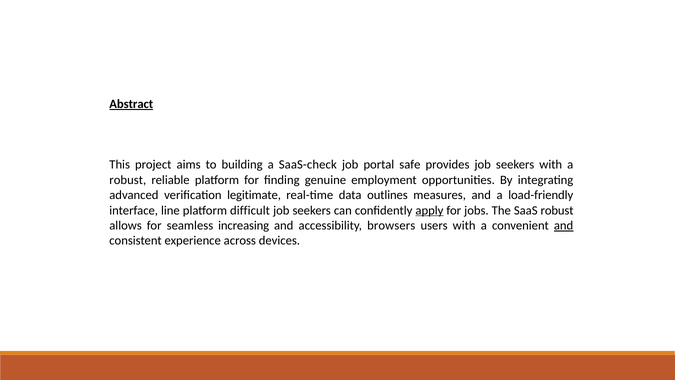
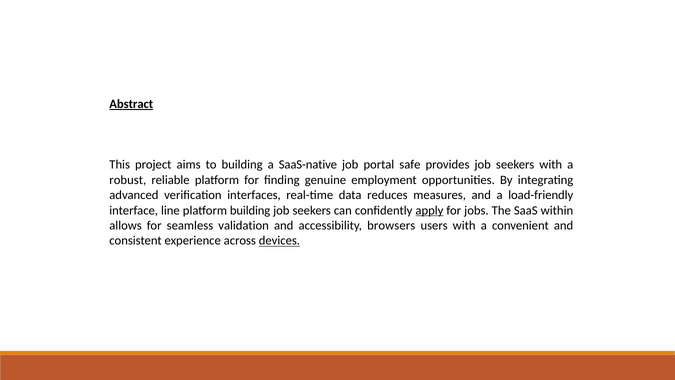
SaaS-check: SaaS-check -> SaaS-native (308, 165)
legitimate: legitimate -> interfaces (254, 195)
outlines: outlines -> reduces (387, 195)
platform difficult: difficult -> building (250, 210)
SaaS robust: robust -> within (557, 210)
increasing: increasing -> validation (244, 225)
and underline: present -> none (564, 225)
devices underline: none -> present (279, 241)
